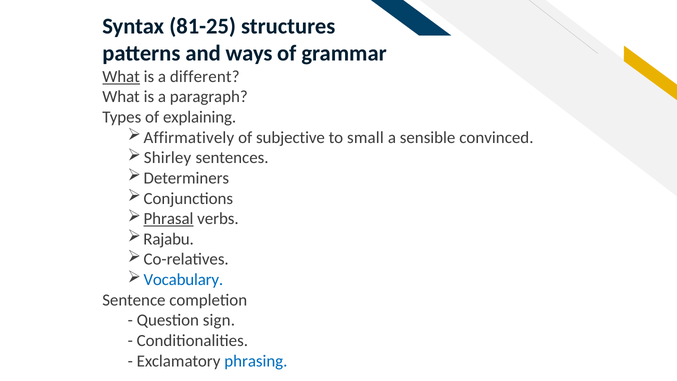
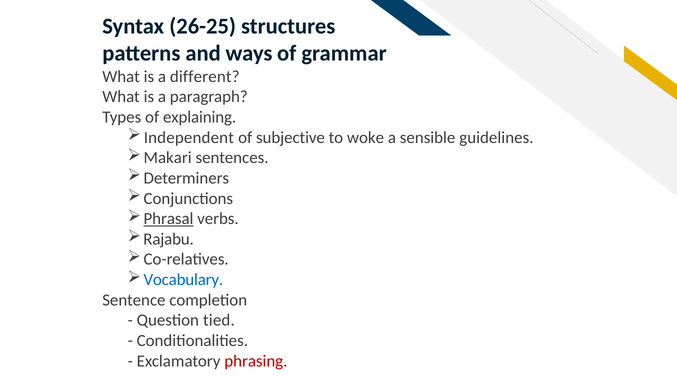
81-25: 81-25 -> 26-25 (203, 26)
What underline: present -> none (121, 76)
Affirmatively: Affirmatively -> Independent (189, 137)
small: small -> woke (366, 137)
convinced: convinced -> guidelines (496, 137)
Shirley: Shirley -> Makari (168, 158)
sign: sign -> tied (219, 320)
phrasing colour: blue -> red (256, 361)
